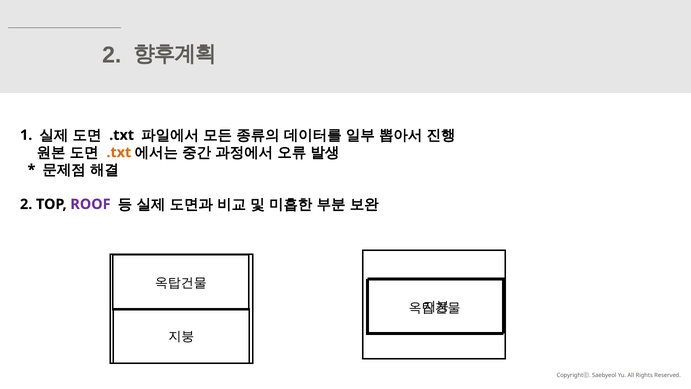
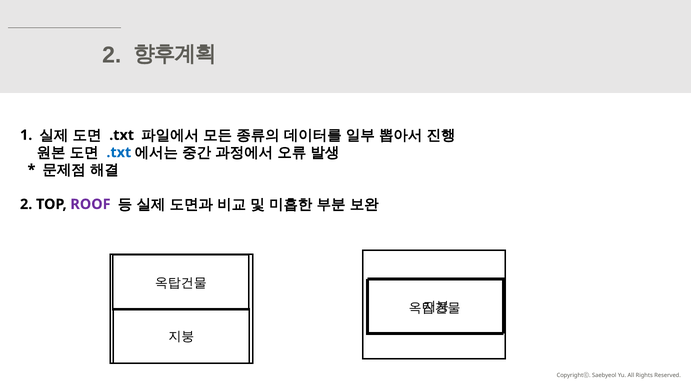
.txt colour: orange -> blue (119, 152)
